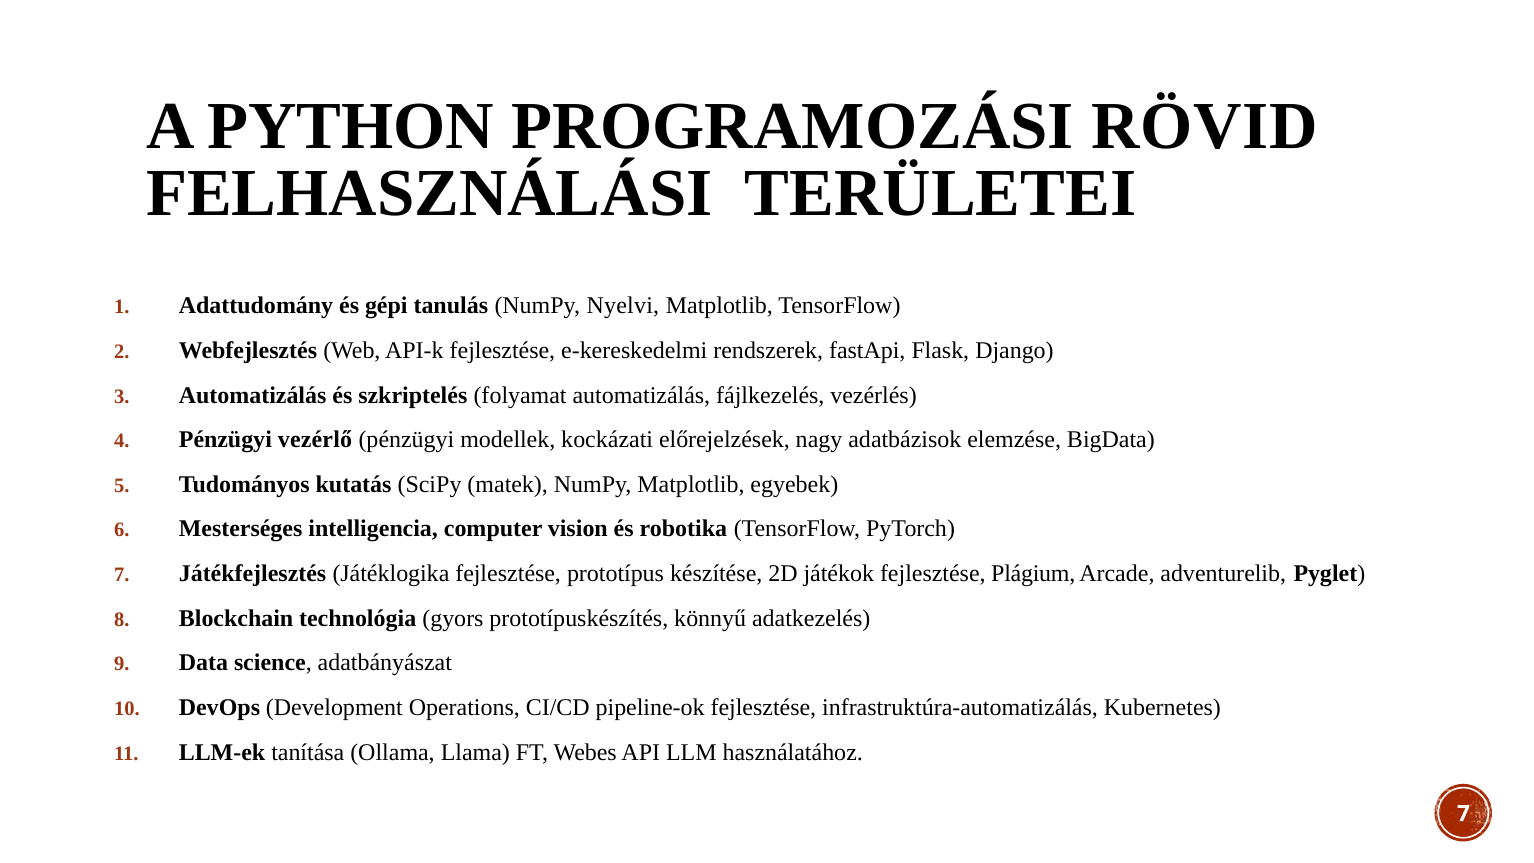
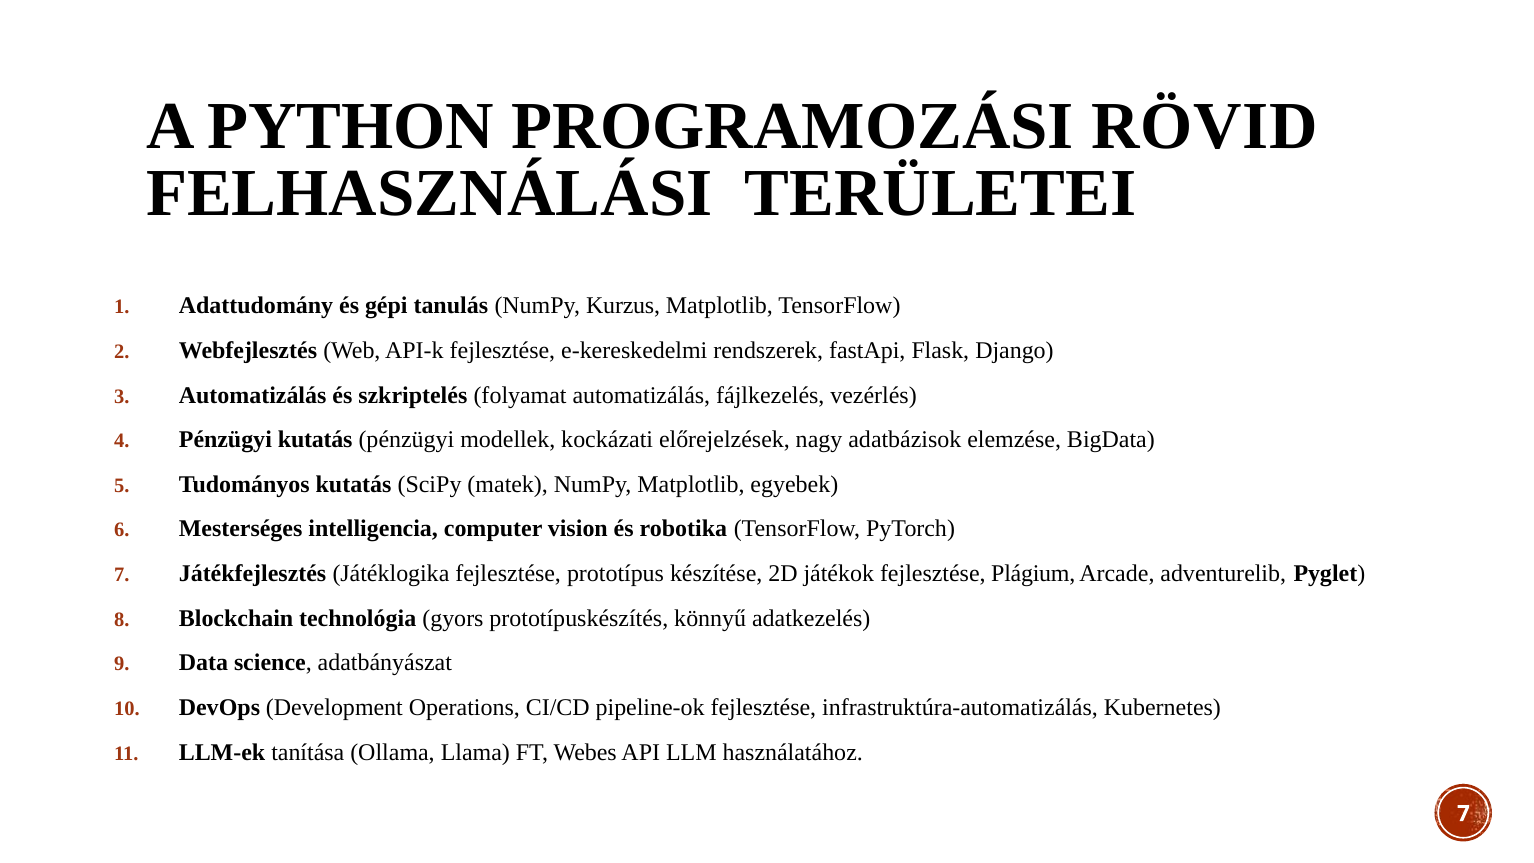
Nyelvi: Nyelvi -> Kurzus (623, 306)
Pénzügyi vezérlő: vezérlő -> kutatás (315, 440)
